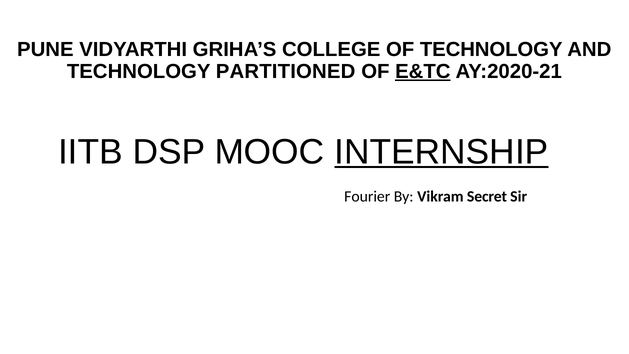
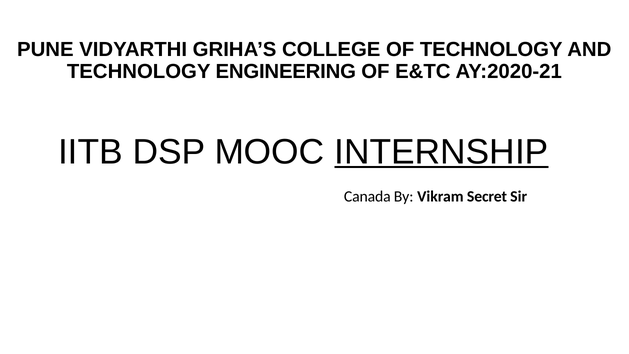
PARTITIONED: PARTITIONED -> ENGINEERING (286, 72)
E&TC underline: present -> none (423, 72)
Fourier: Fourier -> Canada (367, 197)
